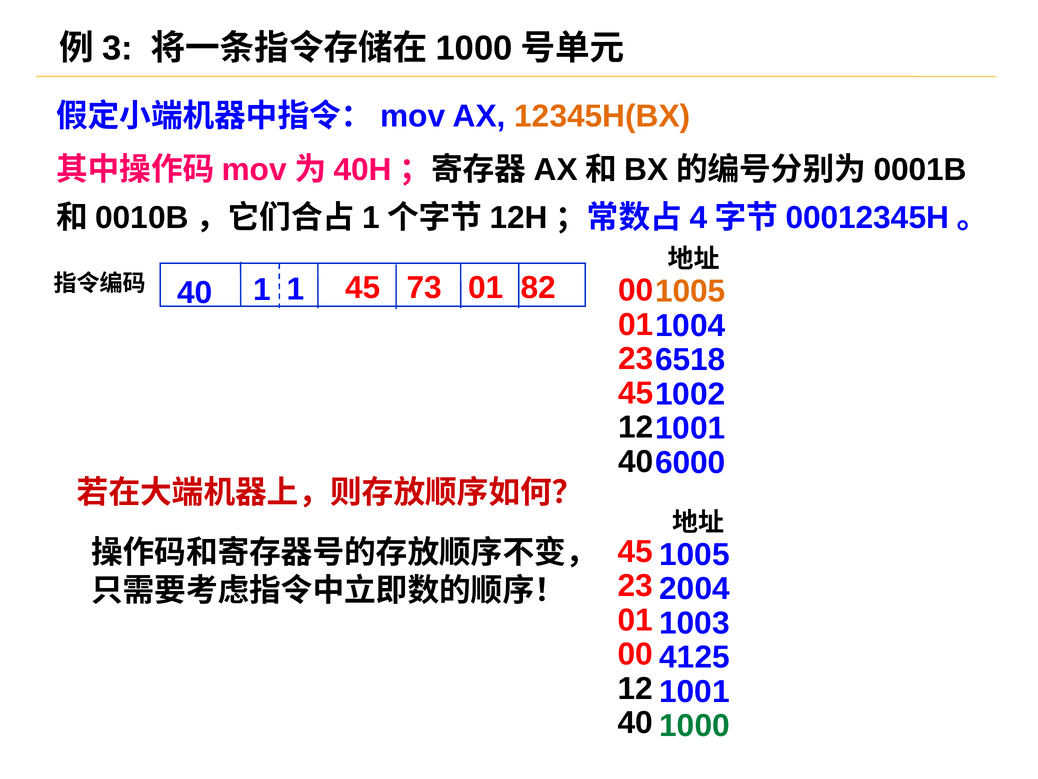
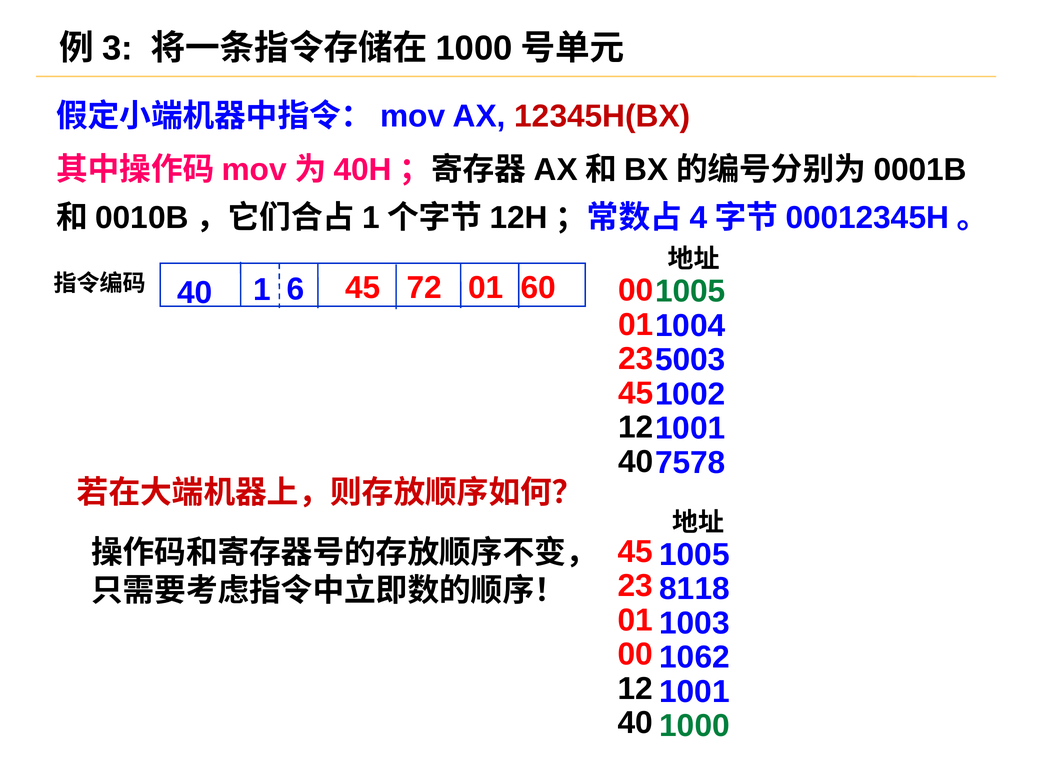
12345H(BX colour: orange -> red (602, 116)
1005 colour: orange -> green (690, 291)
1 1: 1 -> 6 (296, 289)
73: 73 -> 72 (424, 288)
82: 82 -> 60 (538, 288)
6518: 6518 -> 5003 (690, 360)
6000: 6000 -> 7578 (690, 462)
2004: 2004 -> 8118 (695, 589)
4125: 4125 -> 1062 (695, 657)
